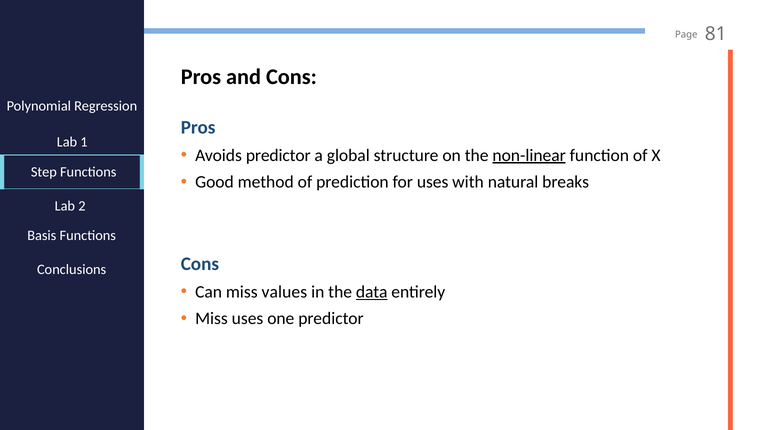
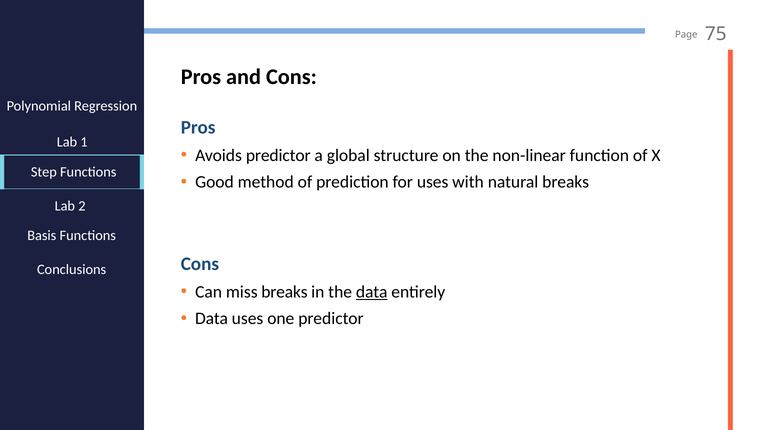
81: 81 -> 75 (716, 34)
non-linear underline: present -> none (529, 155)
miss values: values -> breaks (284, 292)
Miss: Miss -> Data (212, 319)
